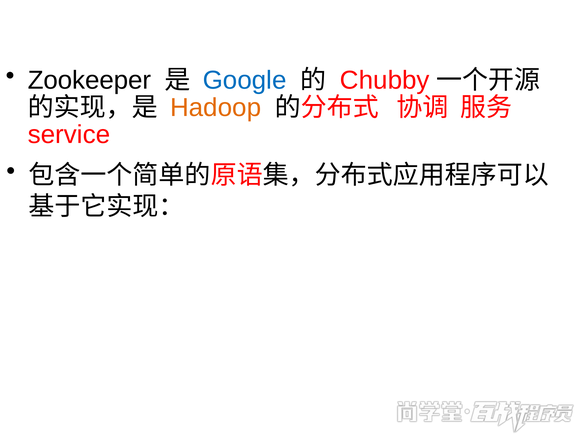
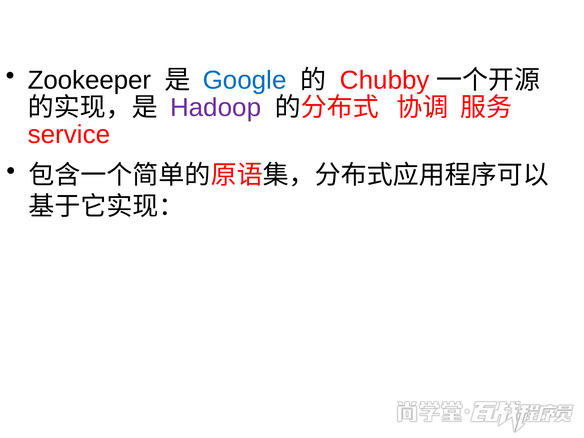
Hadoop colour: orange -> purple (216, 107)
